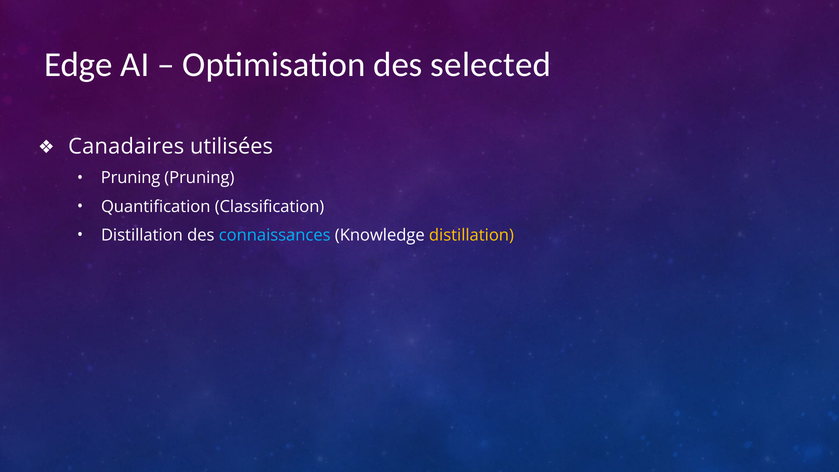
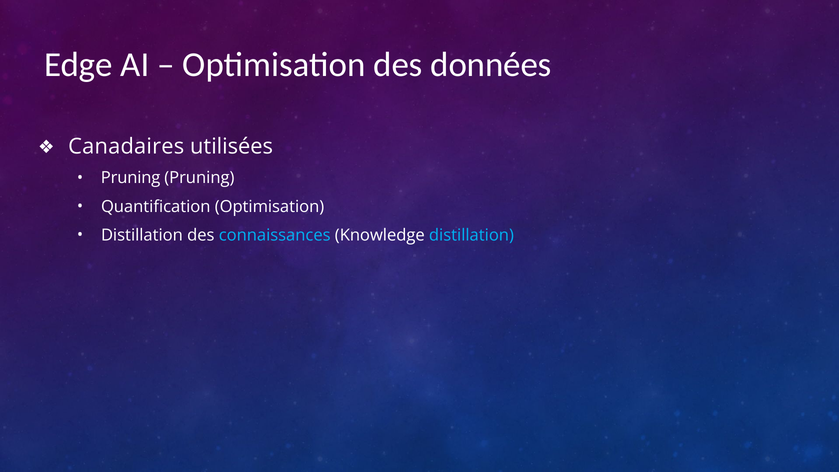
selected: selected -> données (491, 64)
Quantification Classification: Classification -> Optimisation (269, 207)
distillation colour: yellow -> light blue (471, 235)
